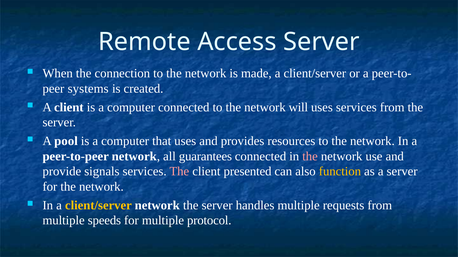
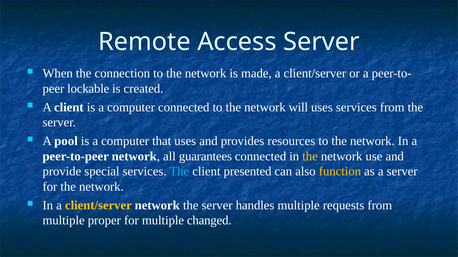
systems: systems -> lockable (88, 89)
the colour: pink -> yellow (310, 157)
signals: signals -> special (102, 172)
The colour: pink -> light blue (179, 172)
speeds: speeds -> proper (104, 221)
protocol: protocol -> changed (209, 221)
